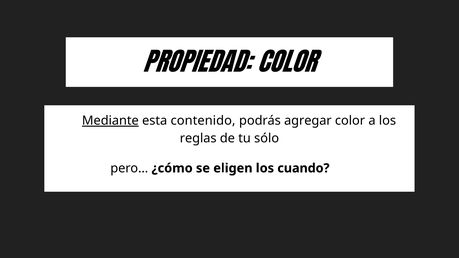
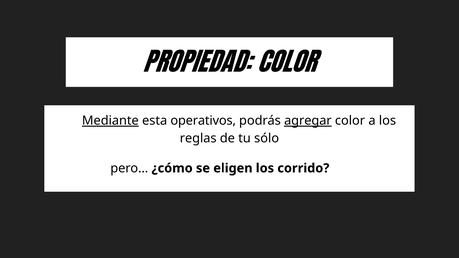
contenido: contenido -> operativos (203, 121)
agregar underline: none -> present (308, 121)
cuando: cuando -> corrido (303, 168)
